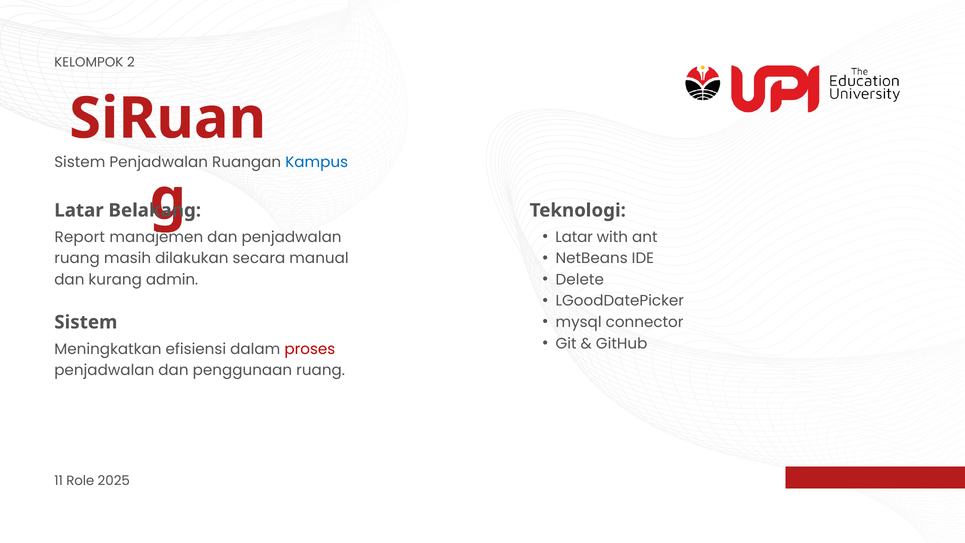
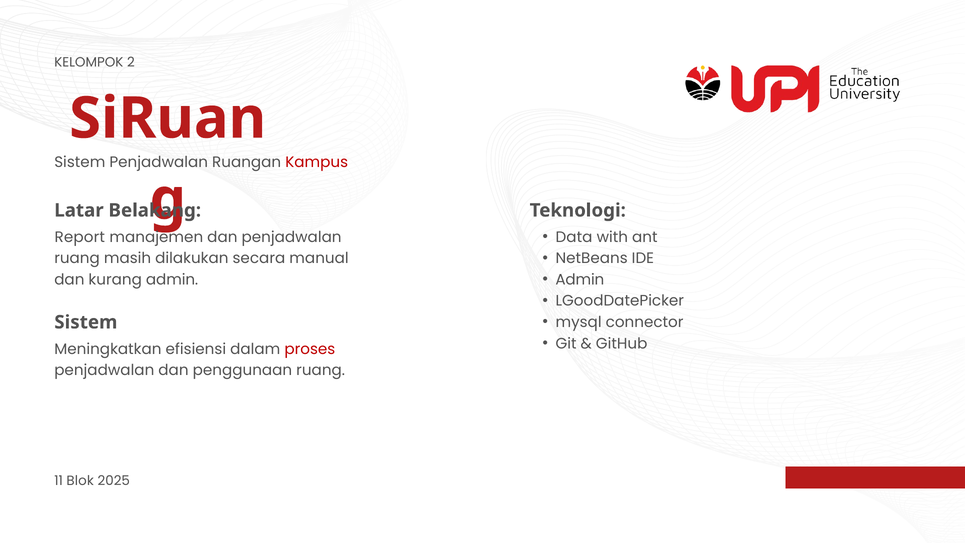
Kampus colour: blue -> red (317, 162)
Latar: Latar -> Data (574, 237)
Delete: Delete -> Admin (580, 280)
Role: Role -> Blok (80, 481)
